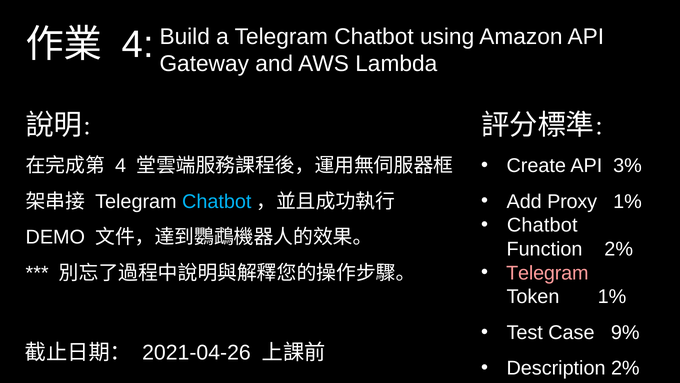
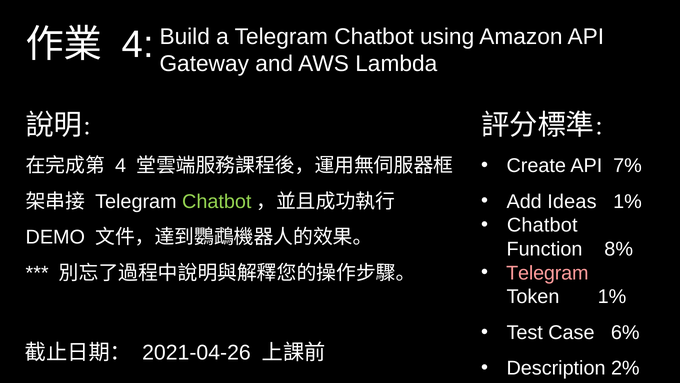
3%: 3% -> 7% (628, 165)
Proxy: Proxy -> Ideas (572, 201)
Chatbot colour: light blue -> light green (217, 201)
Function 2%: 2% -> 8% (619, 249)
9%: 9% -> 6% (625, 332)
